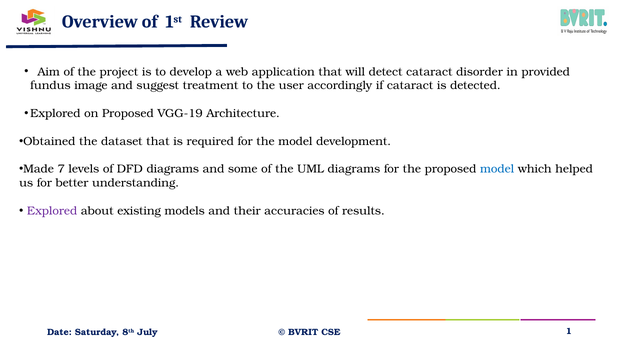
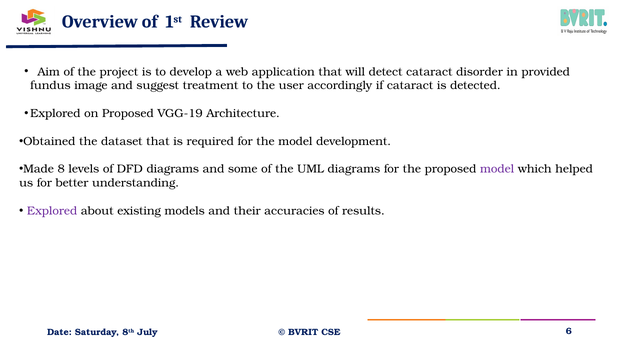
7: 7 -> 8 (61, 169)
model colour: blue -> purple (497, 169)
1: 1 -> 6 (569, 331)
